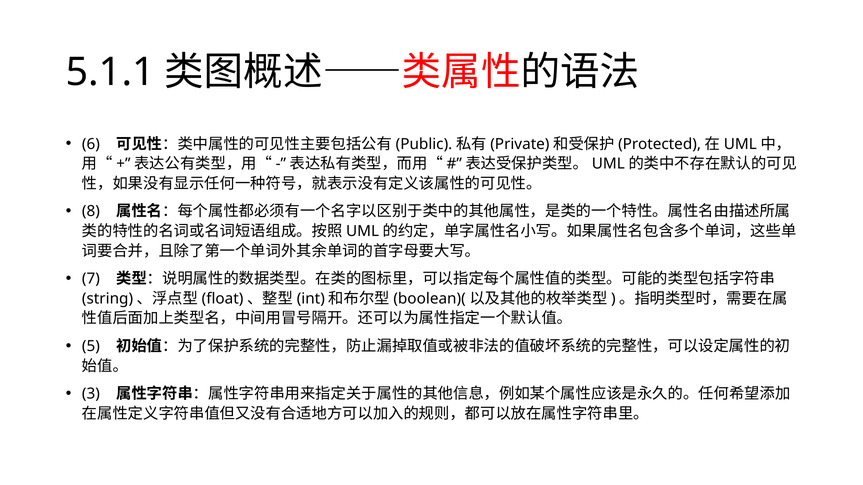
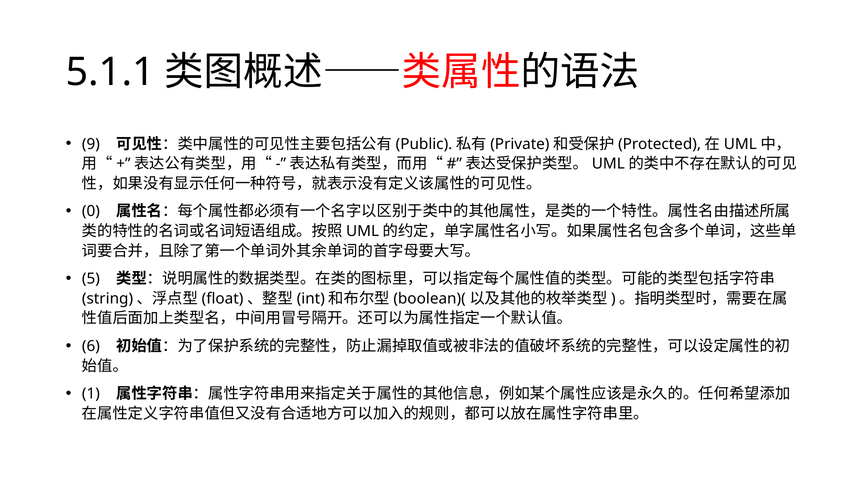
6: 6 -> 9 (91, 144)
8: 8 -> 0 (91, 212)
7: 7 -> 5 (91, 279)
5: 5 -> 6 (91, 347)
3: 3 -> 1 (91, 394)
